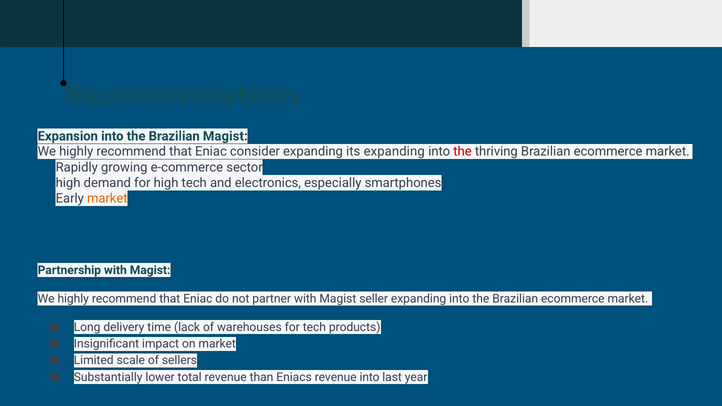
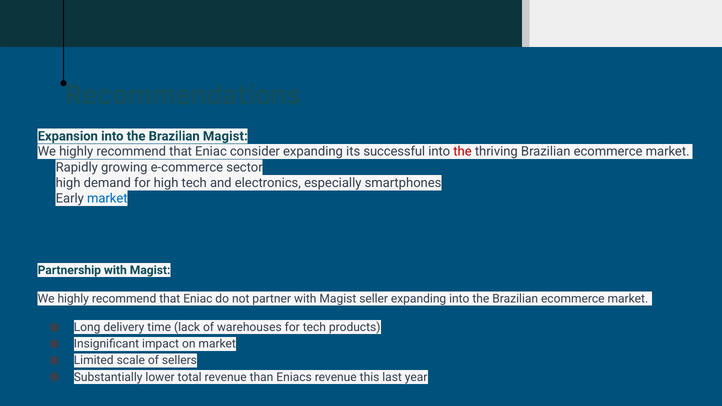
its expanding: expanding -> successful (394, 152)
market colour: orange -> blue (107, 198)
revenue into: into -> this (370, 377)
